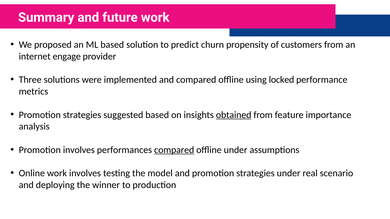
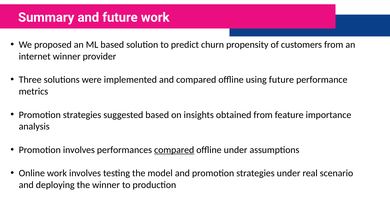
internet engage: engage -> winner (67, 57)
using locked: locked -> future (281, 80)
obtained underline: present -> none (234, 115)
